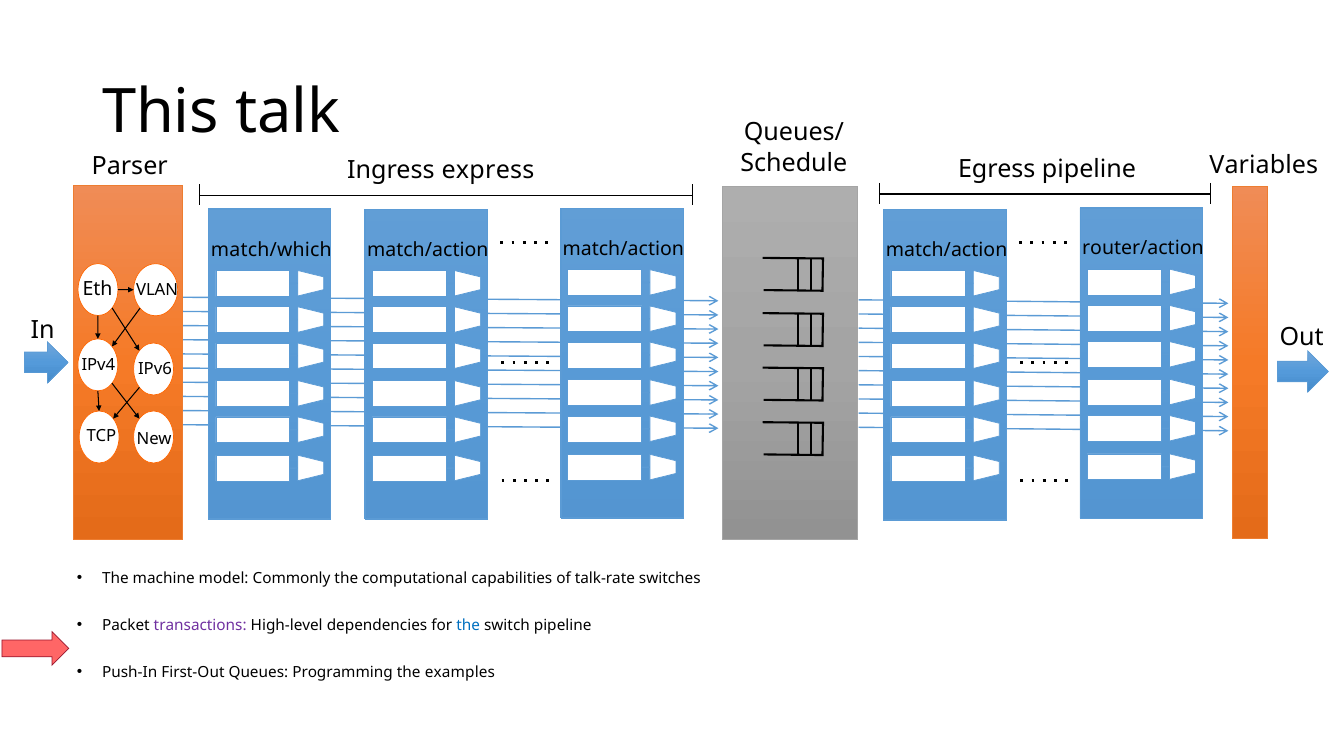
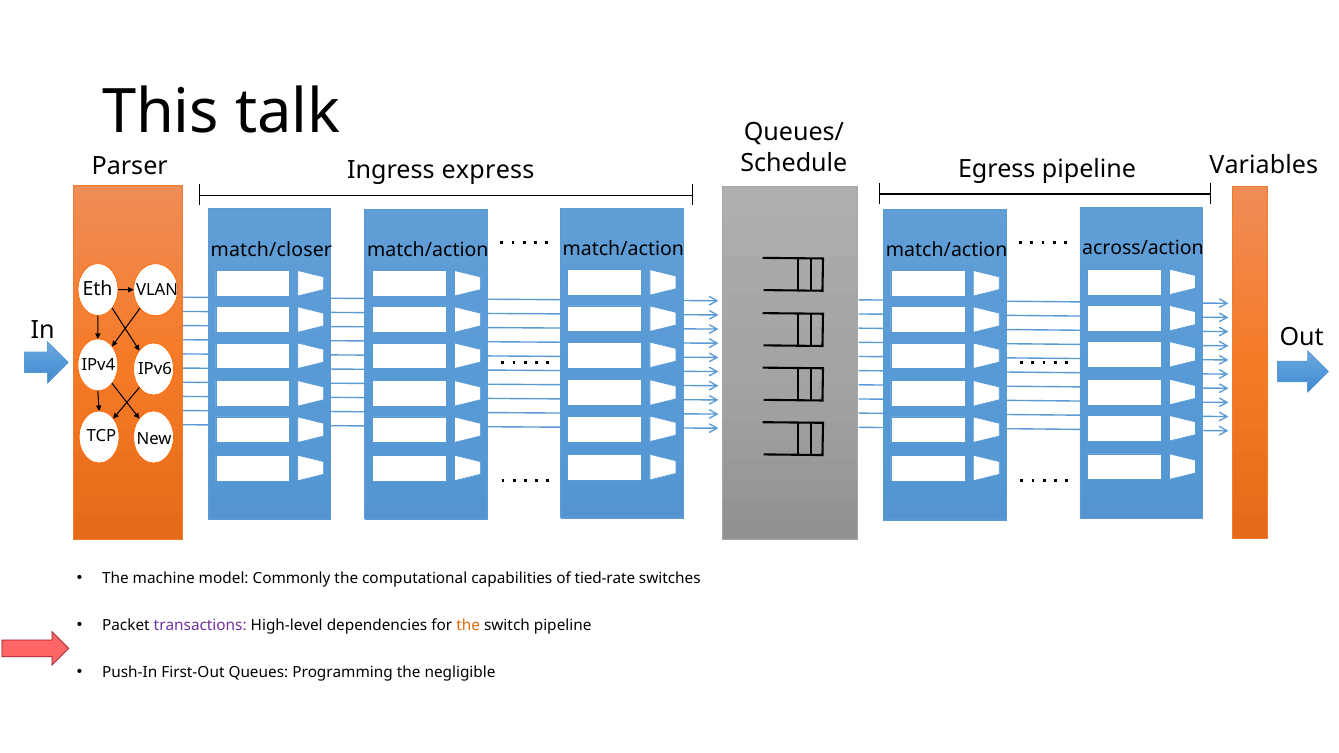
match/which: match/which -> match/closer (271, 250)
router/action: router/action -> across/action (1143, 248)
talk-rate: talk-rate -> tied-rate (605, 578)
the colour: blue -> orange (468, 625)
examples: examples -> negligible (460, 672)
